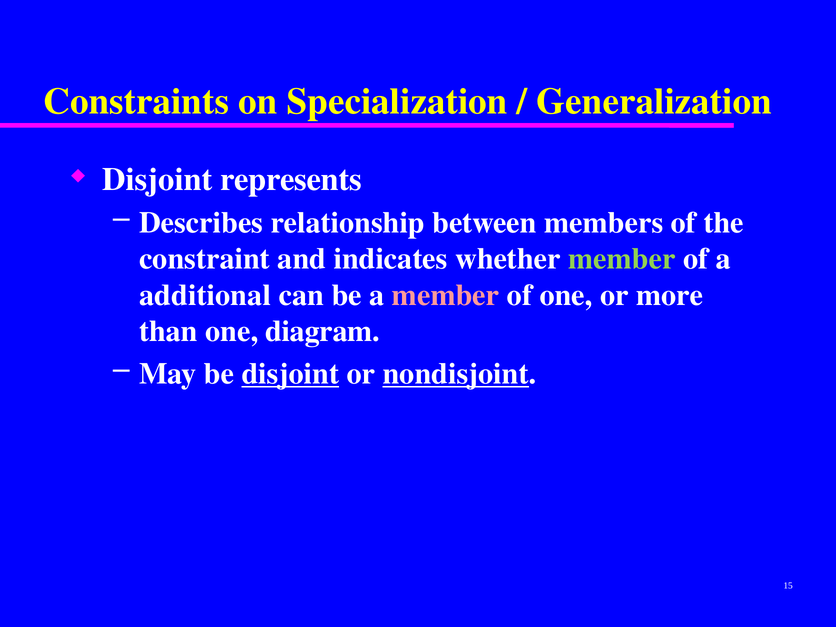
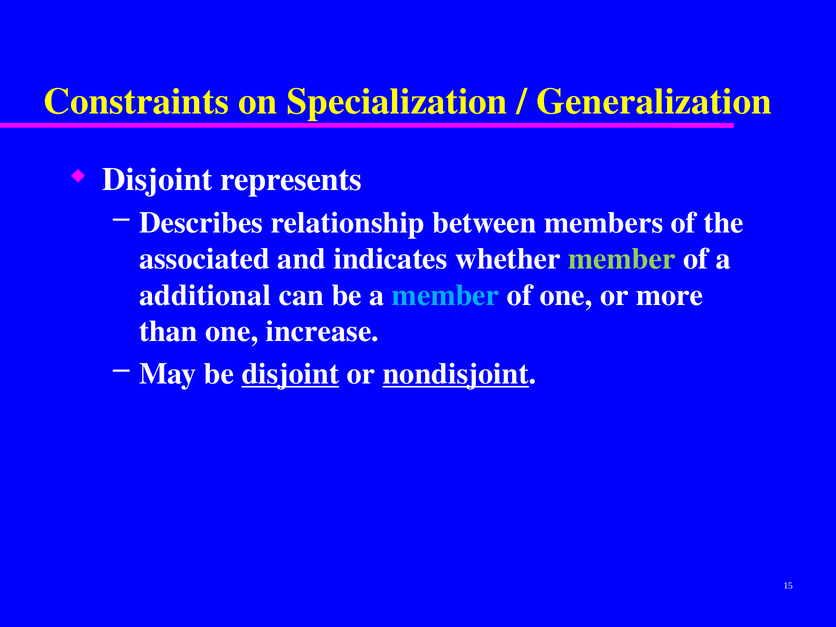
constraint: constraint -> associated (204, 259)
member colour: pink -> light blue (446, 295)
diagram: diagram -> increase (322, 331)
